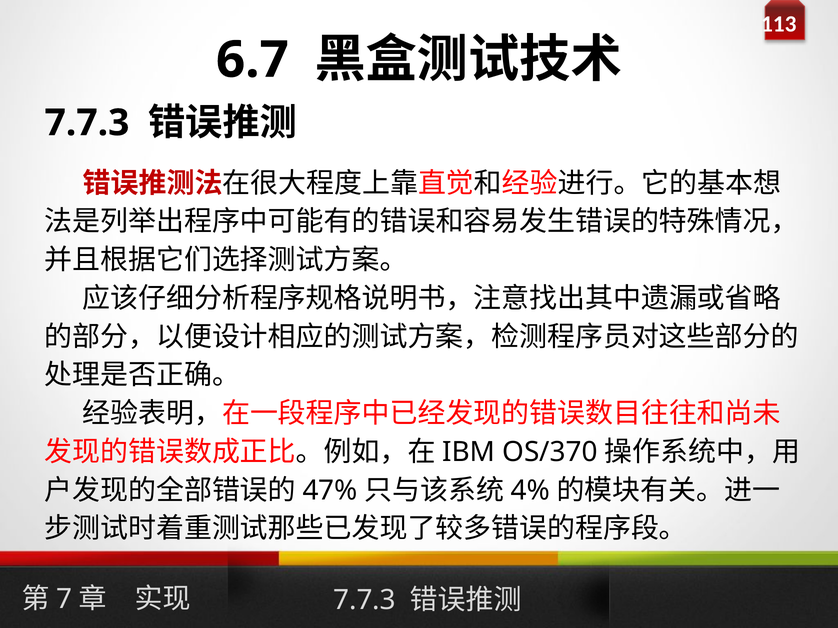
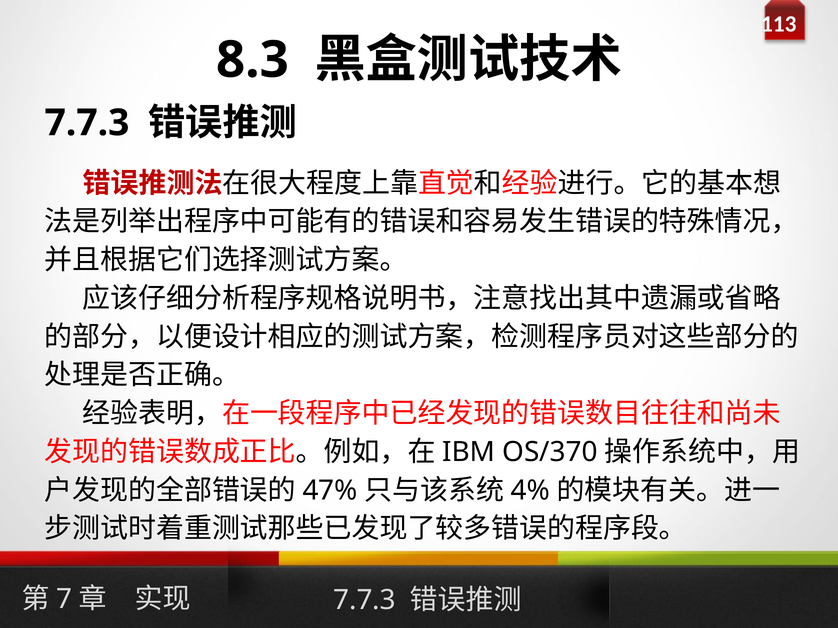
6.7: 6.7 -> 8.3 (252, 60)
